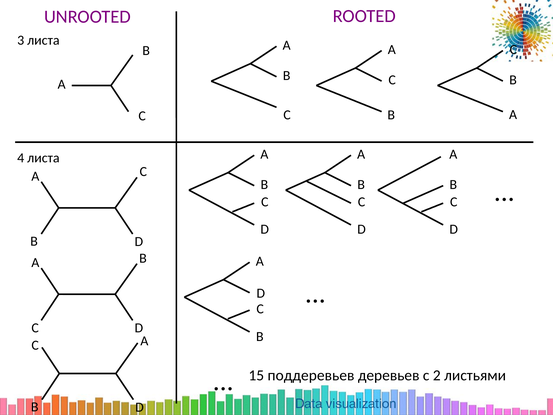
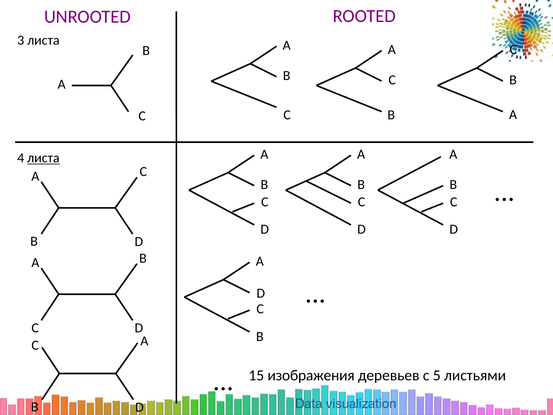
листа underline: none -> present (43, 158)
поддеревьев: поддеревьев -> изображения (311, 375)
2: 2 -> 5 (437, 375)
